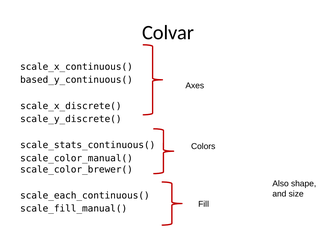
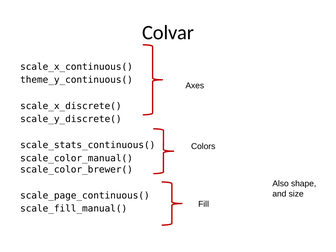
based_y_continuous(: based_y_continuous( -> theme_y_continuous( (76, 80)
scale_each_continuous(: scale_each_continuous( -> scale_page_continuous( (85, 196)
